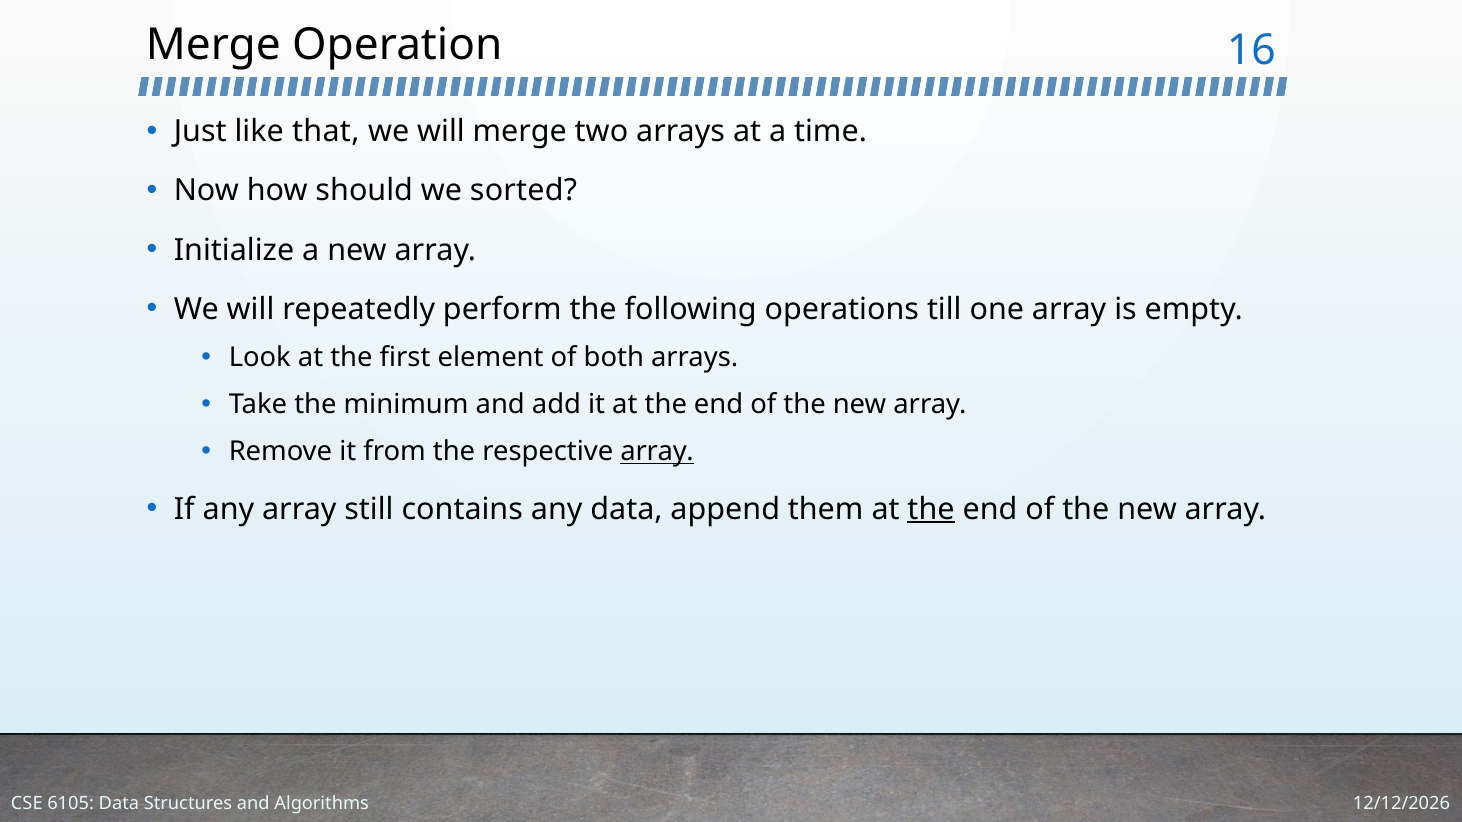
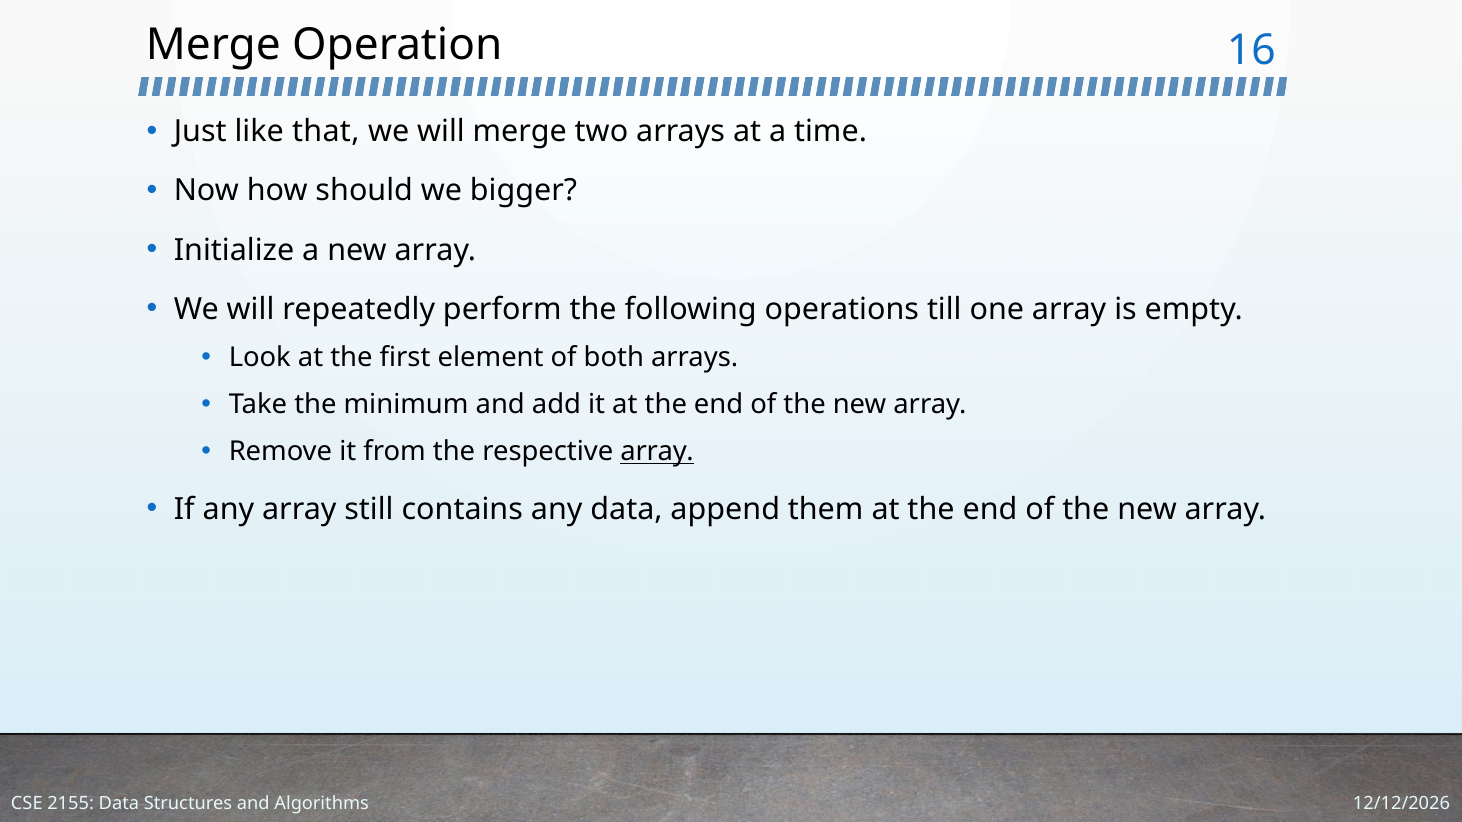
sorted: sorted -> bigger (524, 191)
the underline: present -> none (931, 509)
6105: 6105 -> 2155 (71, 804)
